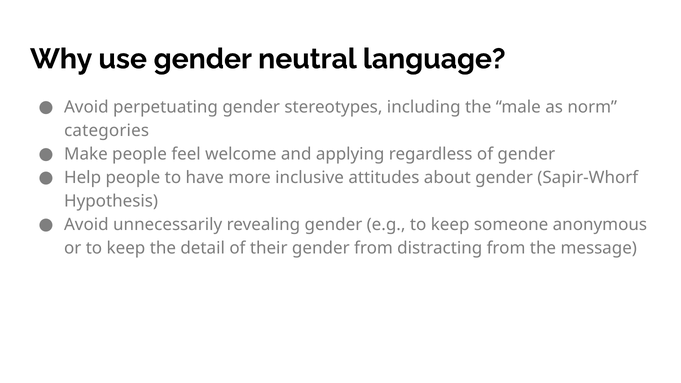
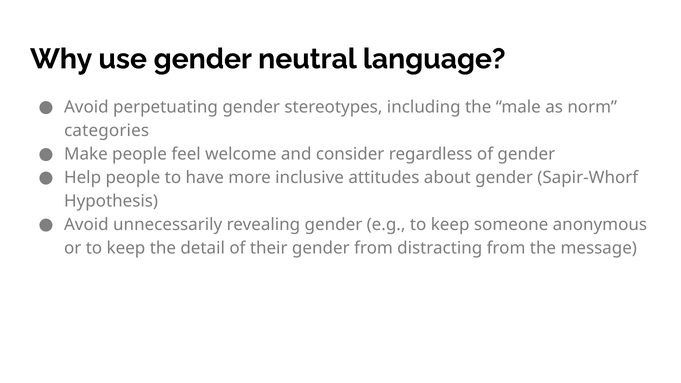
applying: applying -> consider (350, 154)
